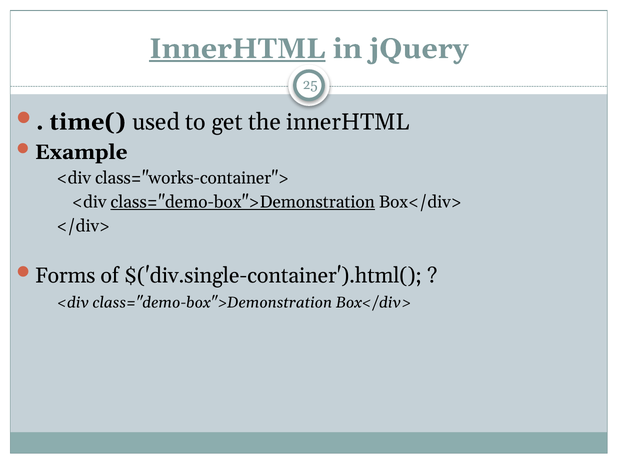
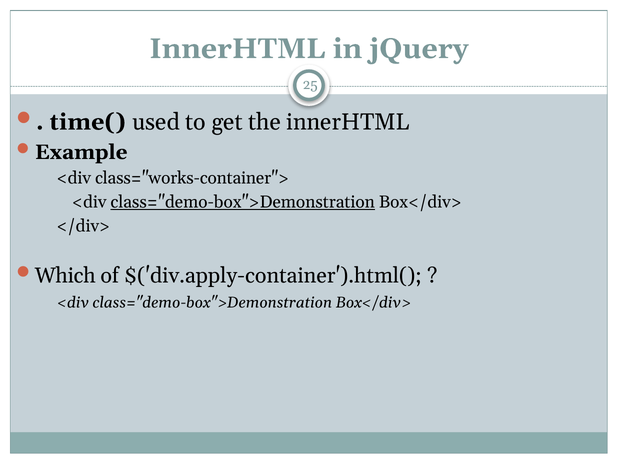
InnerHTML underline: present -> none (237, 49)
Forms: Forms -> Which (65, 275)
$('div.single-container').html(: $('div.single-container').html( -> $('div.apply-container').html( (273, 275)
